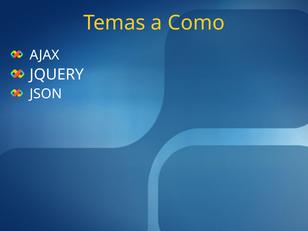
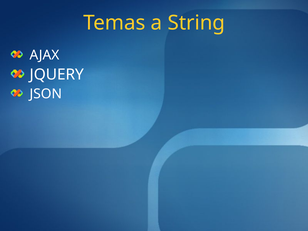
Como: Como -> String (196, 23)
